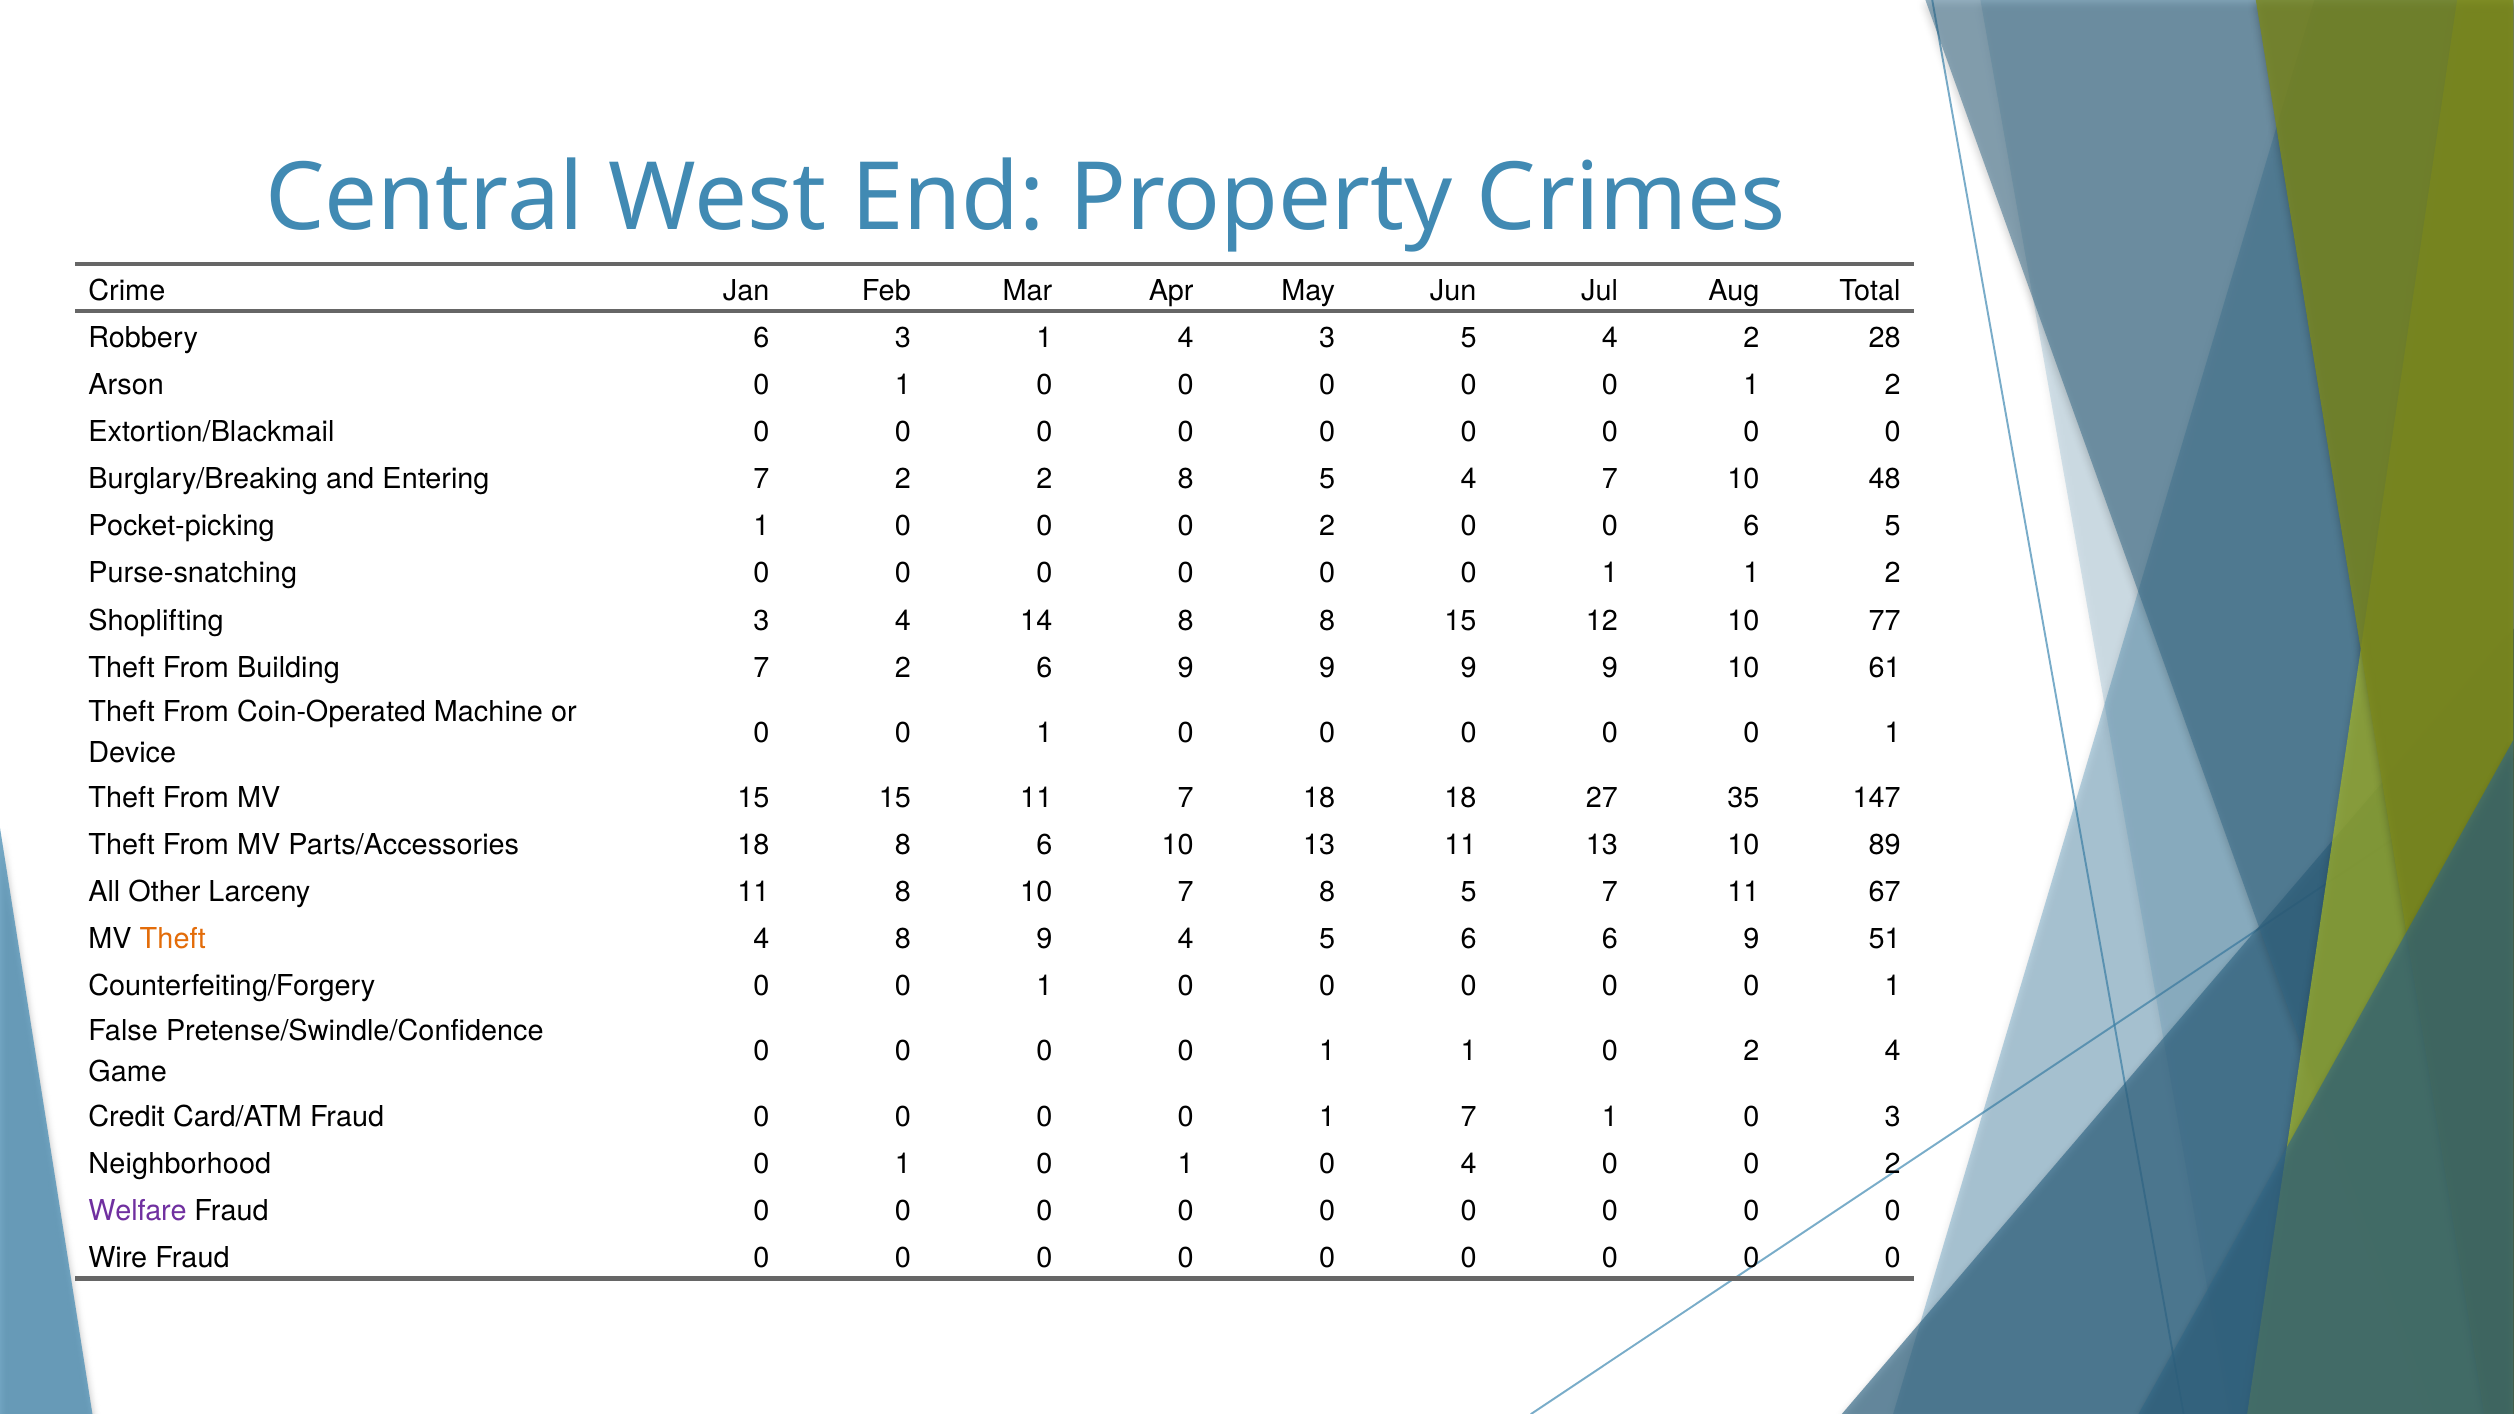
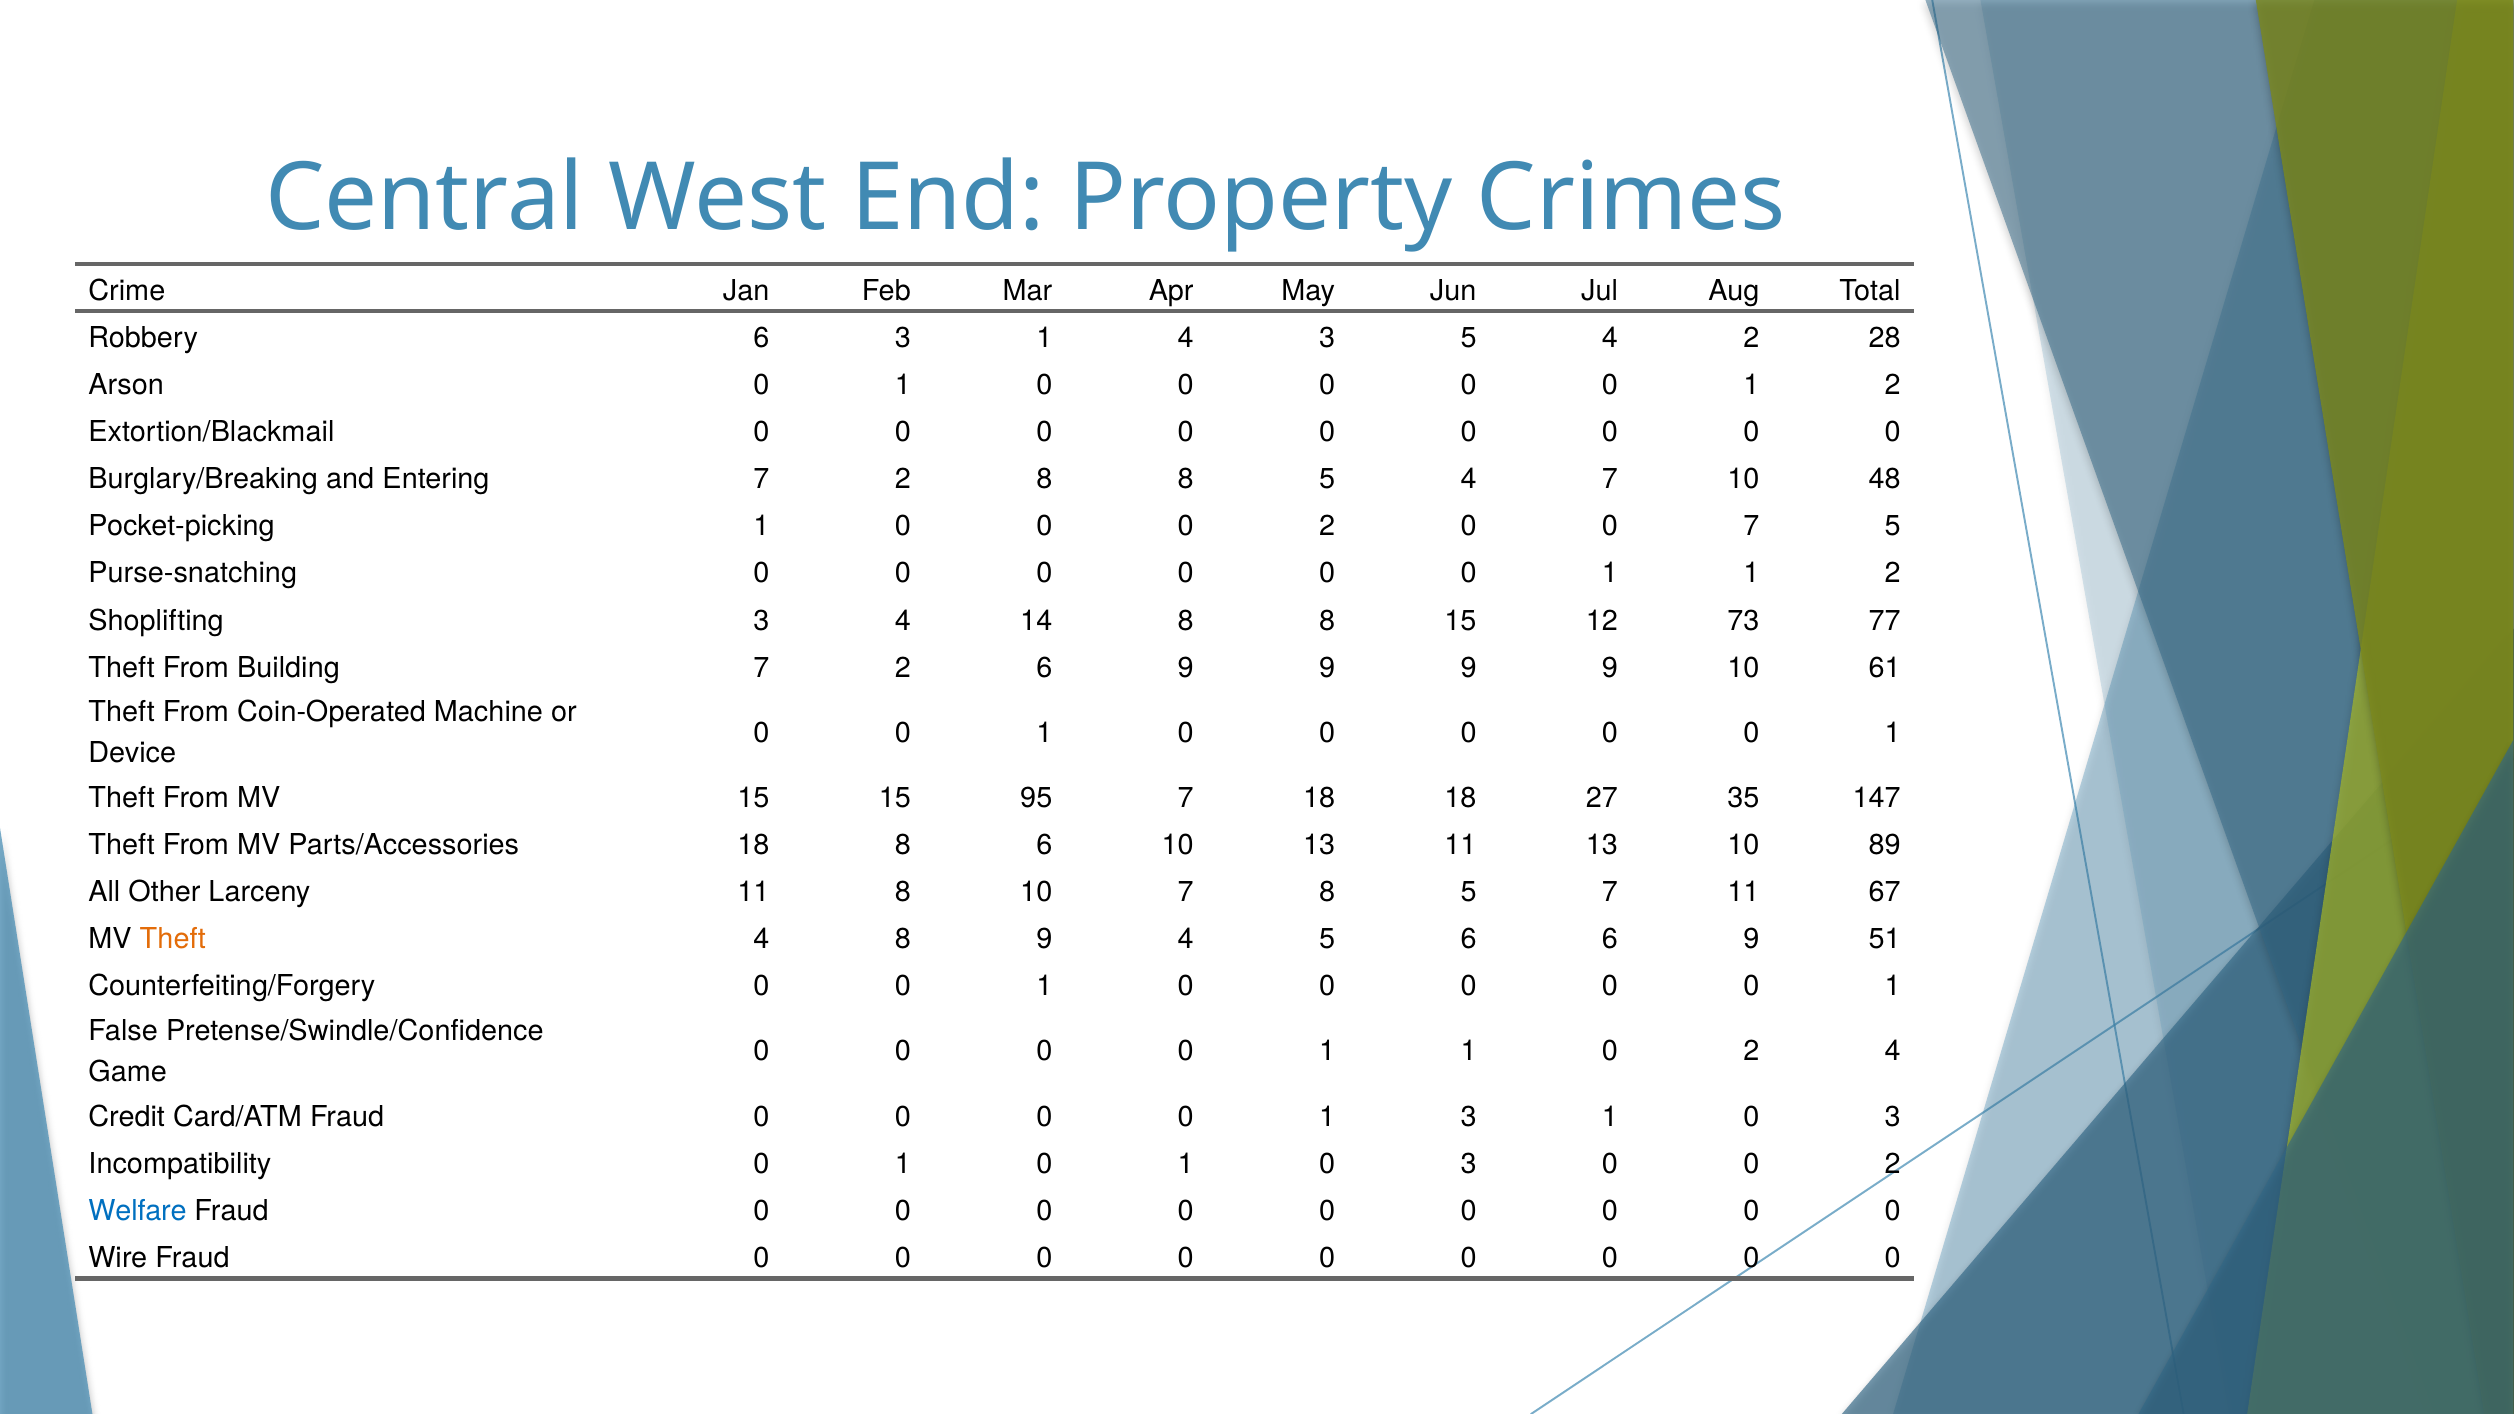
2 2: 2 -> 8 (1044, 479)
0 6: 6 -> 7 (1751, 526)
12 10: 10 -> 73 (1743, 621)
15 11: 11 -> 95 (1036, 798)
1 7: 7 -> 3 (1469, 1117)
Neighborhood: Neighborhood -> Incompatibility (180, 1164)
0 1 0 4: 4 -> 3 (1469, 1164)
Welfare colour: purple -> blue (138, 1211)
